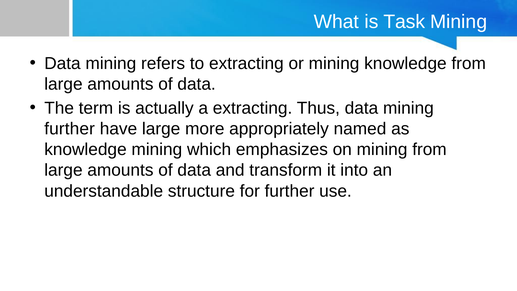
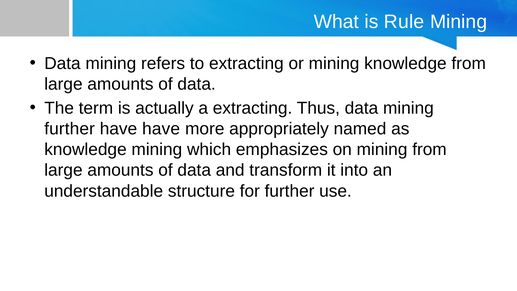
Task: Task -> Rule (404, 22)
have large: large -> have (161, 129)
